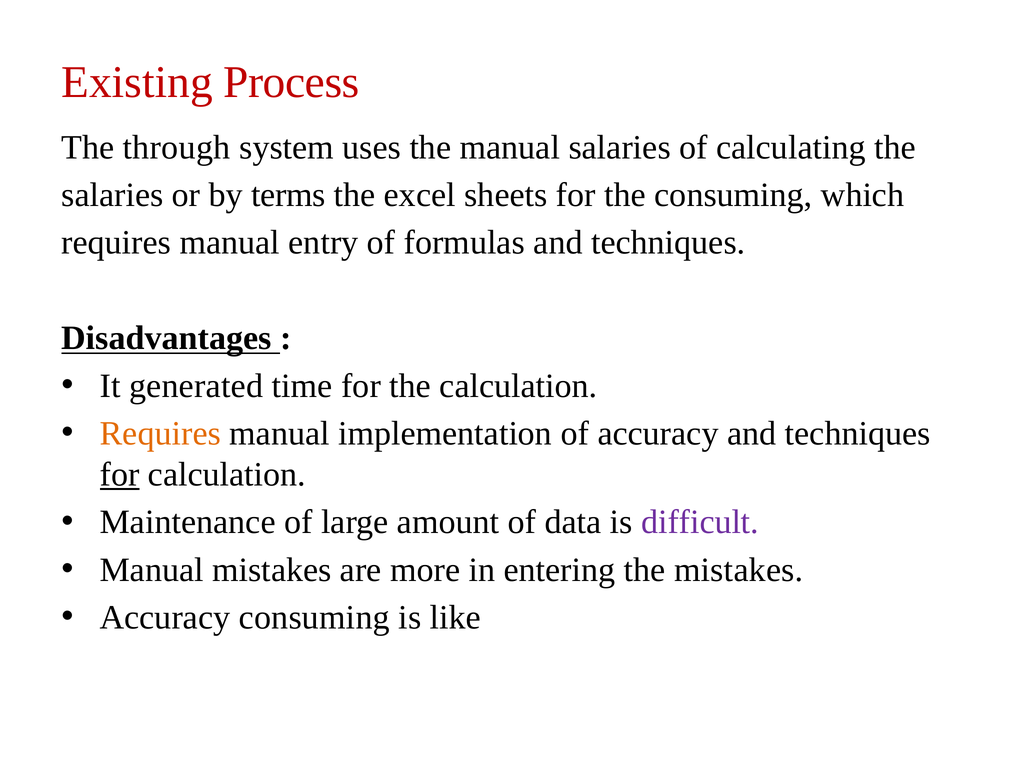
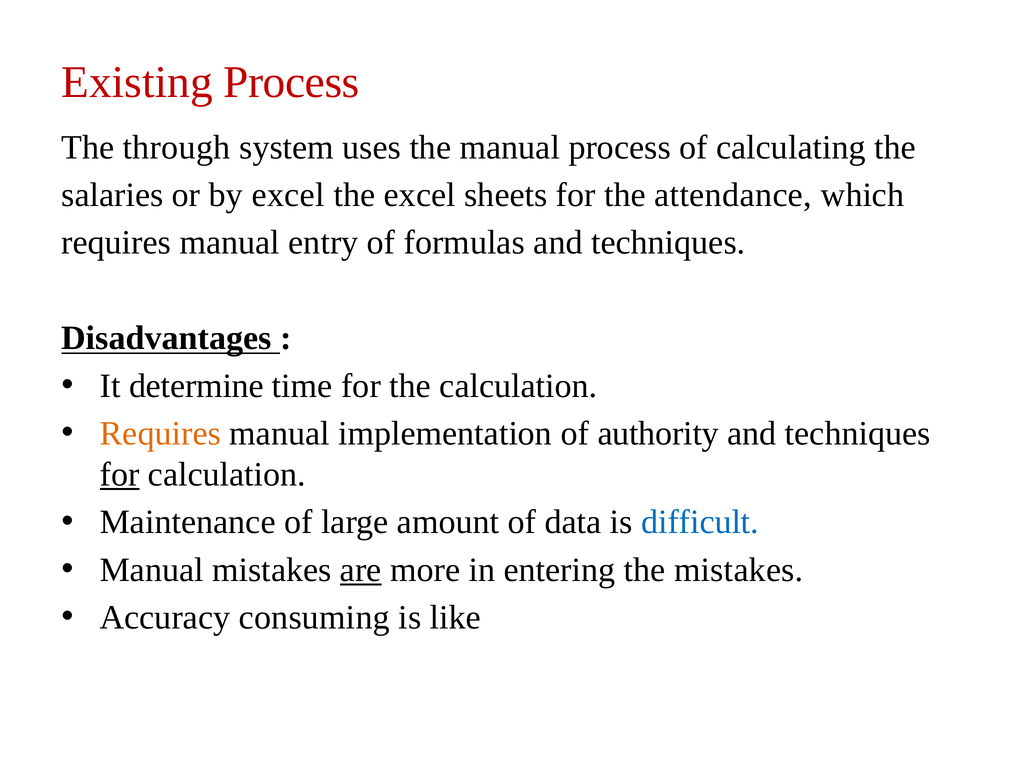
manual salaries: salaries -> process (620, 147)
by terms: terms -> excel (288, 195)
the consuming: consuming -> attendance (733, 195)
generated: generated -> determine (196, 386)
of accuracy: accuracy -> authority (658, 434)
difficult colour: purple -> blue (700, 522)
are underline: none -> present (361, 570)
